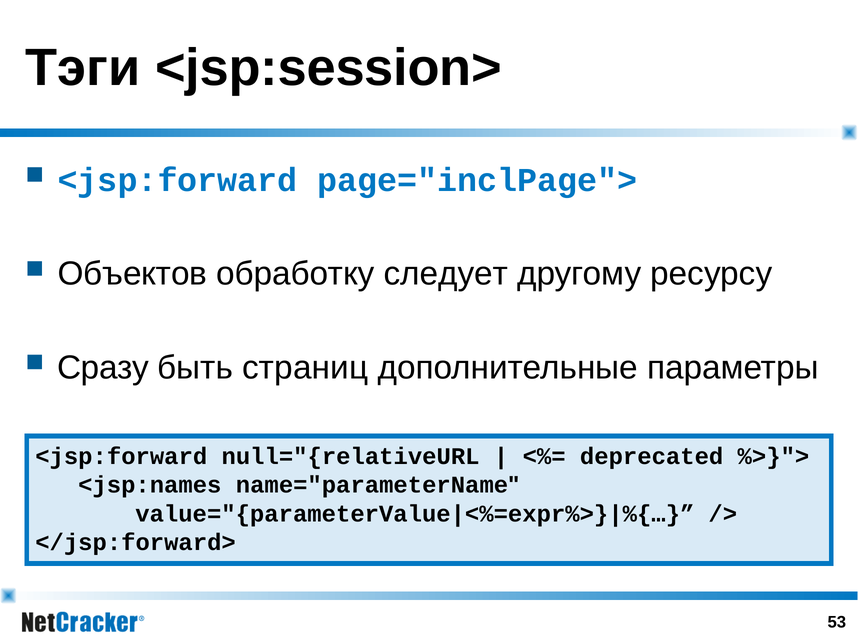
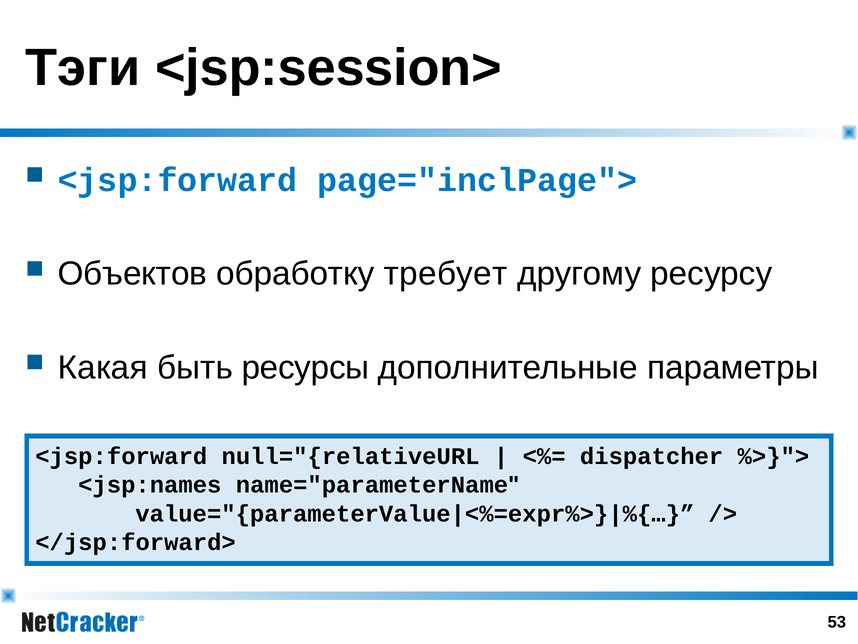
следует: следует -> требует (446, 274)
Сразу: Сразу -> Какая (103, 367)
страниц: страниц -> ресурсы (305, 367)
deprecated: deprecated -> dispatcher (652, 456)
